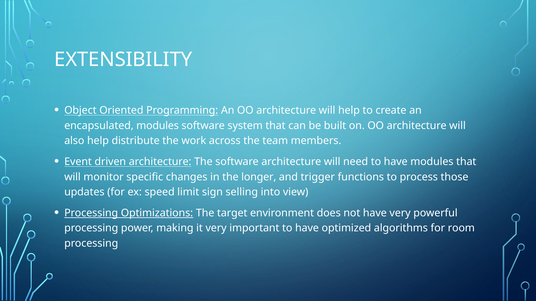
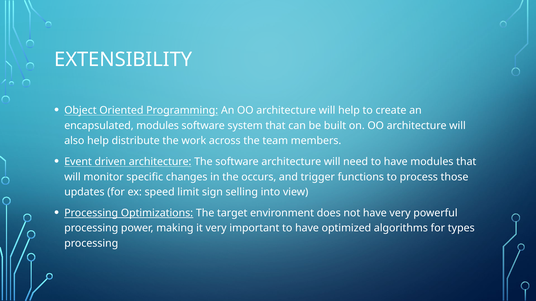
longer: longer -> occurs (259, 177)
room: room -> types (461, 229)
